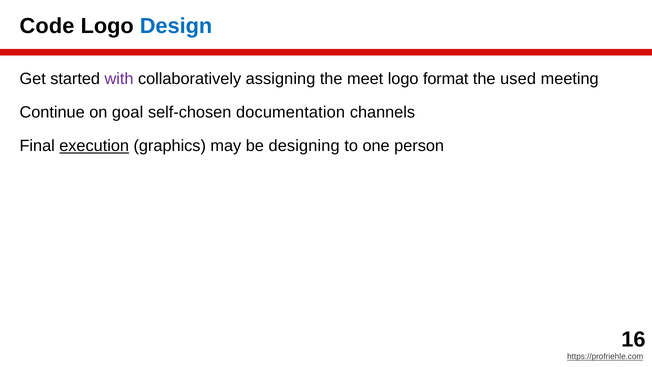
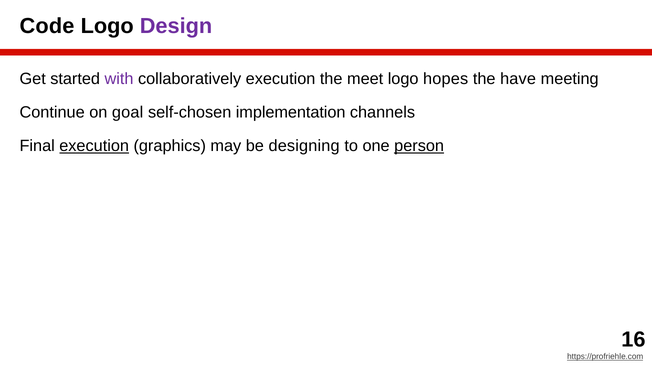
Design colour: blue -> purple (176, 26)
collaboratively assigning: assigning -> execution (281, 79)
format: format -> hopes (446, 79)
used: used -> have (518, 79)
documentation: documentation -> implementation (291, 112)
person underline: none -> present (419, 146)
